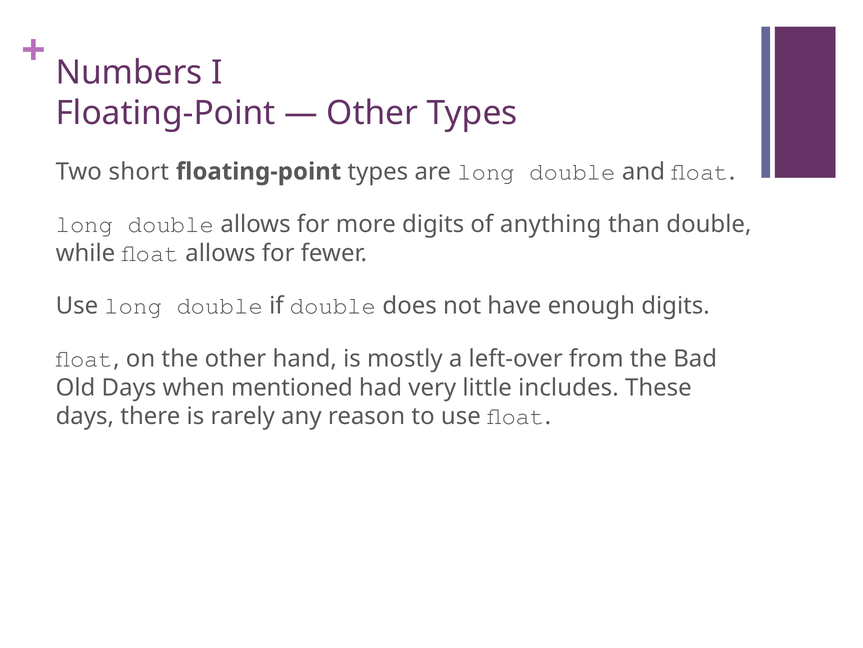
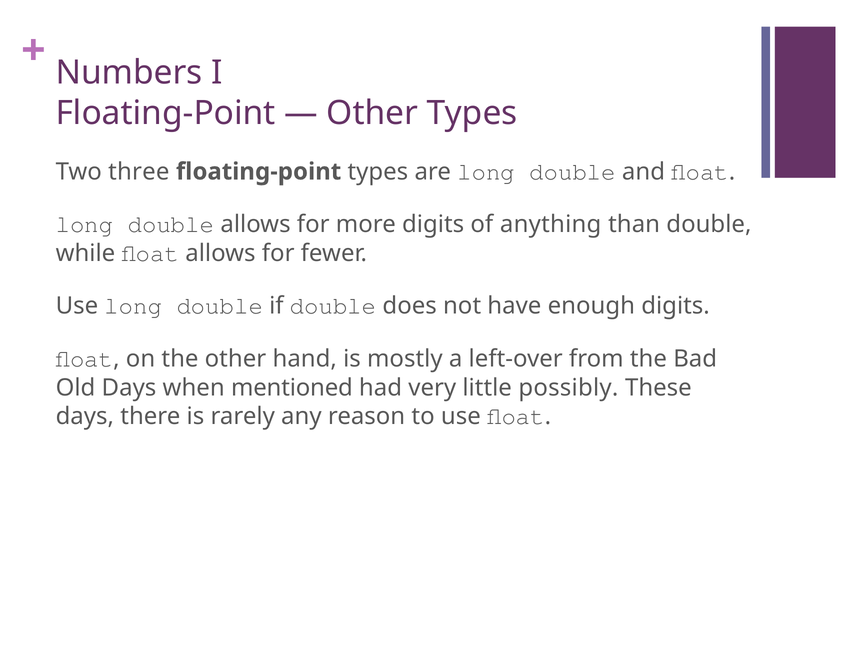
short: short -> three (139, 171)
includes: includes -> possibly (568, 387)
